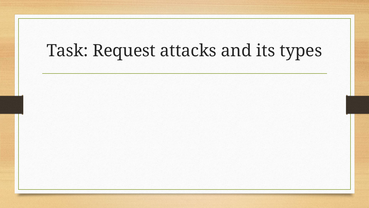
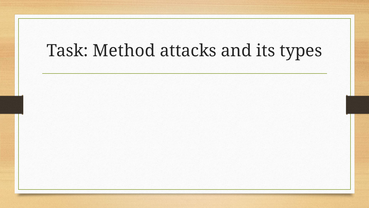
Request: Request -> Method (124, 51)
